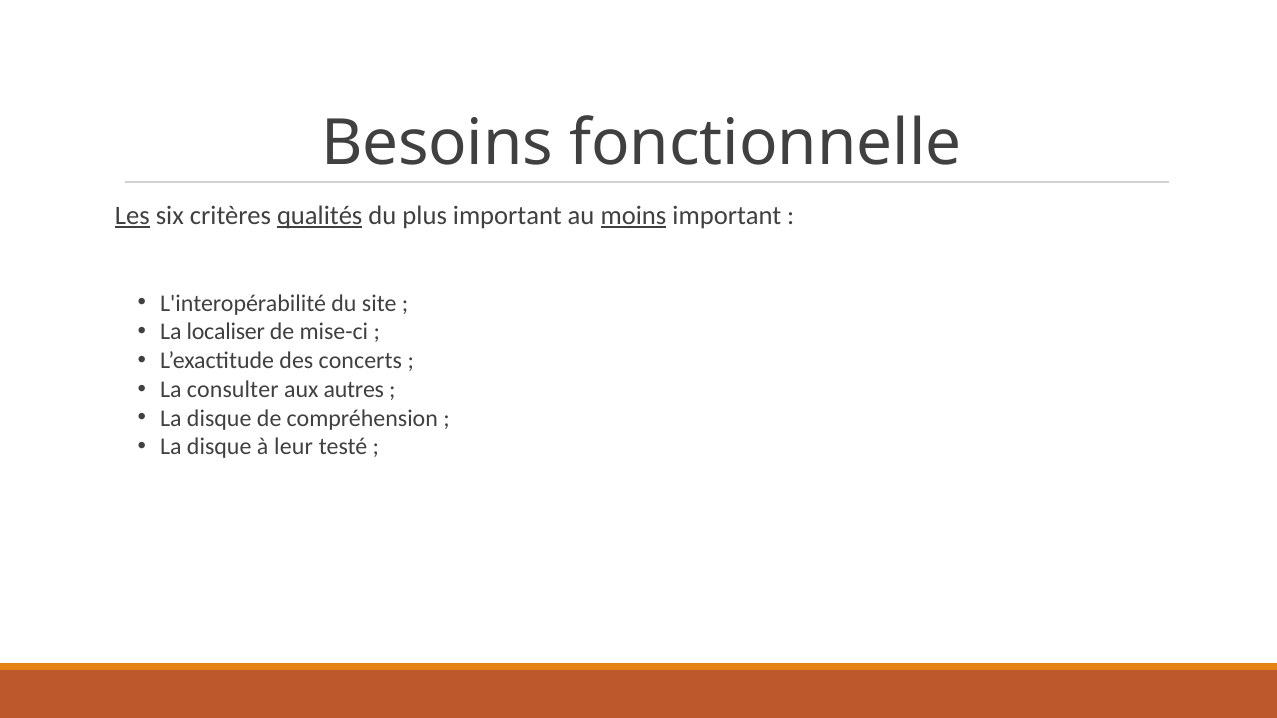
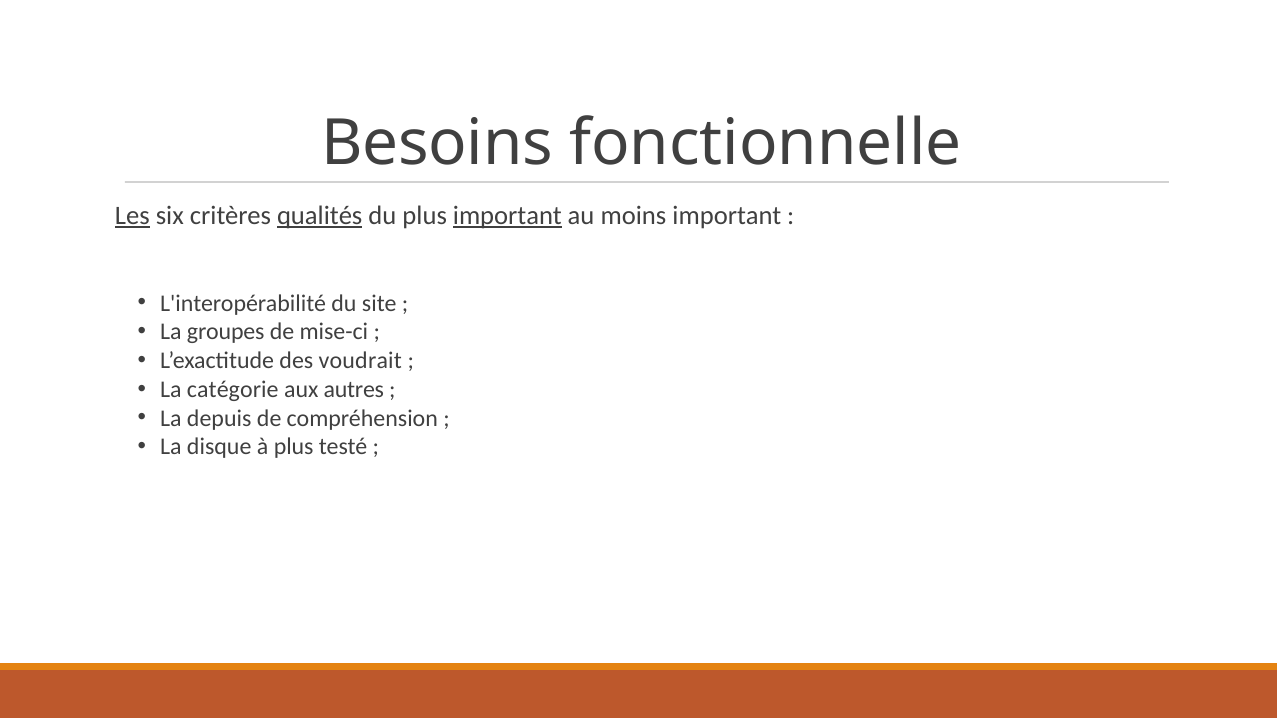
important underline: none -> present (507, 216)
moins underline: present -> none (633, 216)
localiser: localiser -> groupes (226, 332)
concerts: concerts -> voudrait (360, 361)
consulter: consulter -> catégorie (233, 390)
disque: disque -> depuis (219, 418)
à leur: leur -> plus (294, 447)
